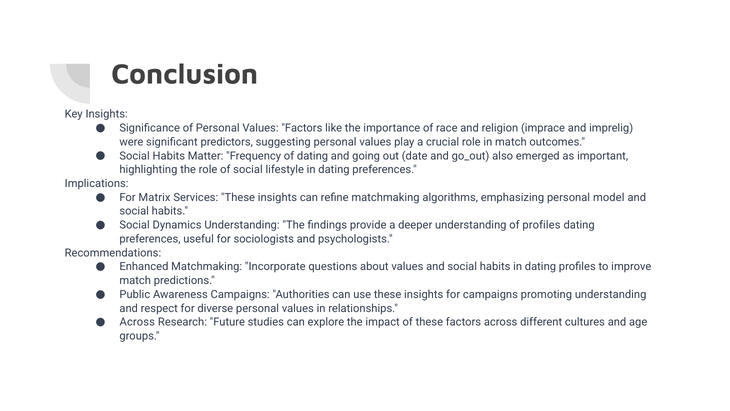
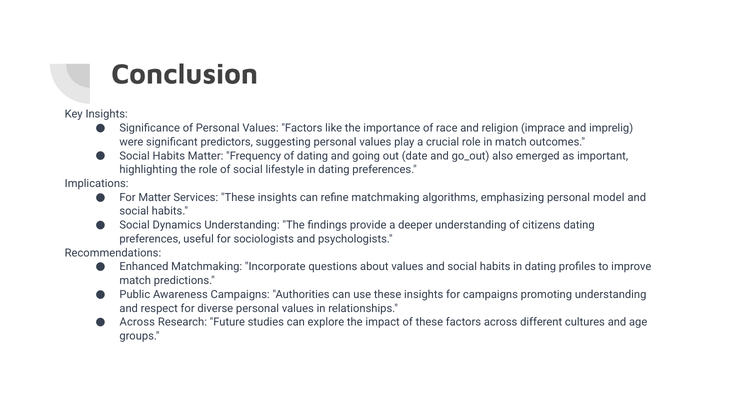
For Matrix: Matrix -> Matter (155, 197)
of profiles: profiles -> citizens (542, 225)
